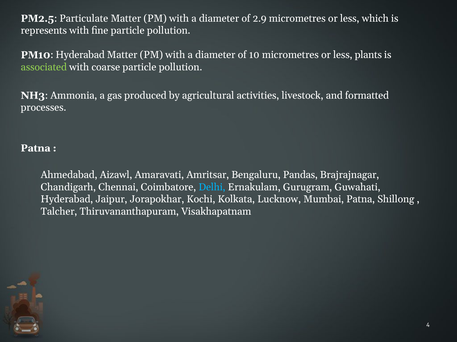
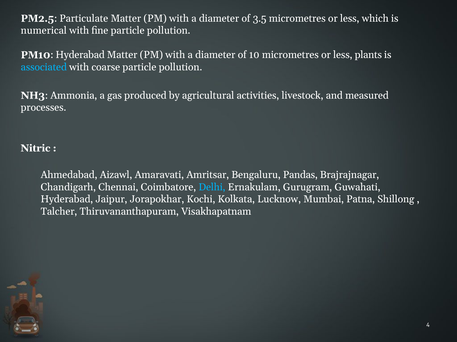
2.9: 2.9 -> 3.5 (260, 19)
represents: represents -> numerical (44, 31)
associated colour: light green -> light blue (44, 67)
formatted: formatted -> measured (367, 96)
Patna: Patna -> Nitric (36, 148)
